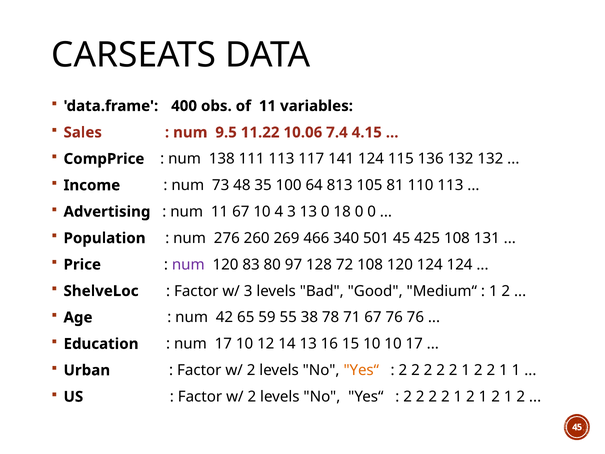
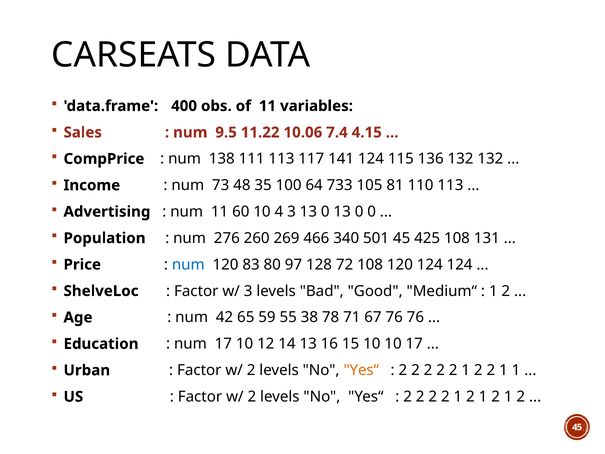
813: 813 -> 733 (340, 185)
11 67: 67 -> 60 (241, 212)
0 18: 18 -> 13 (342, 212)
num colour: purple -> blue (188, 264)
